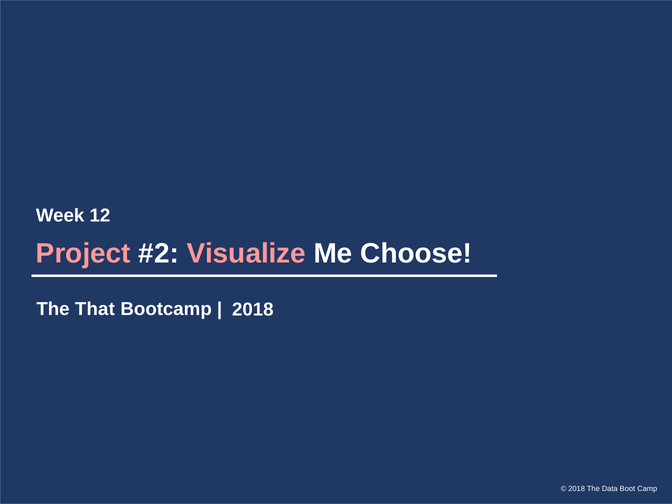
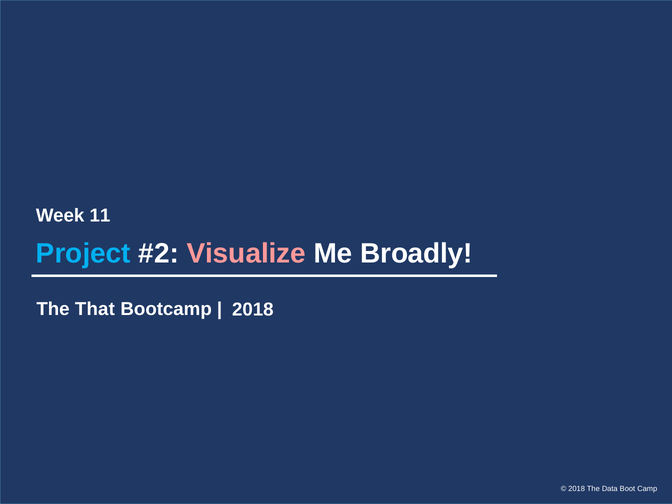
12: 12 -> 11 (100, 216)
Project colour: pink -> light blue (83, 253)
Choose: Choose -> Broadly (416, 253)
